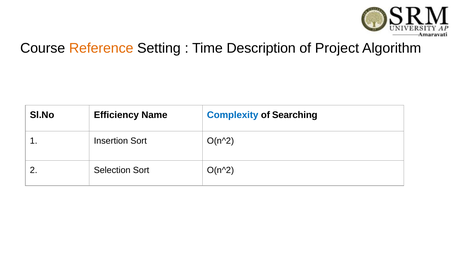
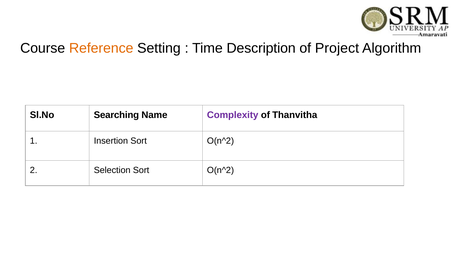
Efficiency: Efficiency -> Searching (116, 115)
Complexity colour: blue -> purple (233, 115)
Searching: Searching -> Thanvitha (295, 115)
